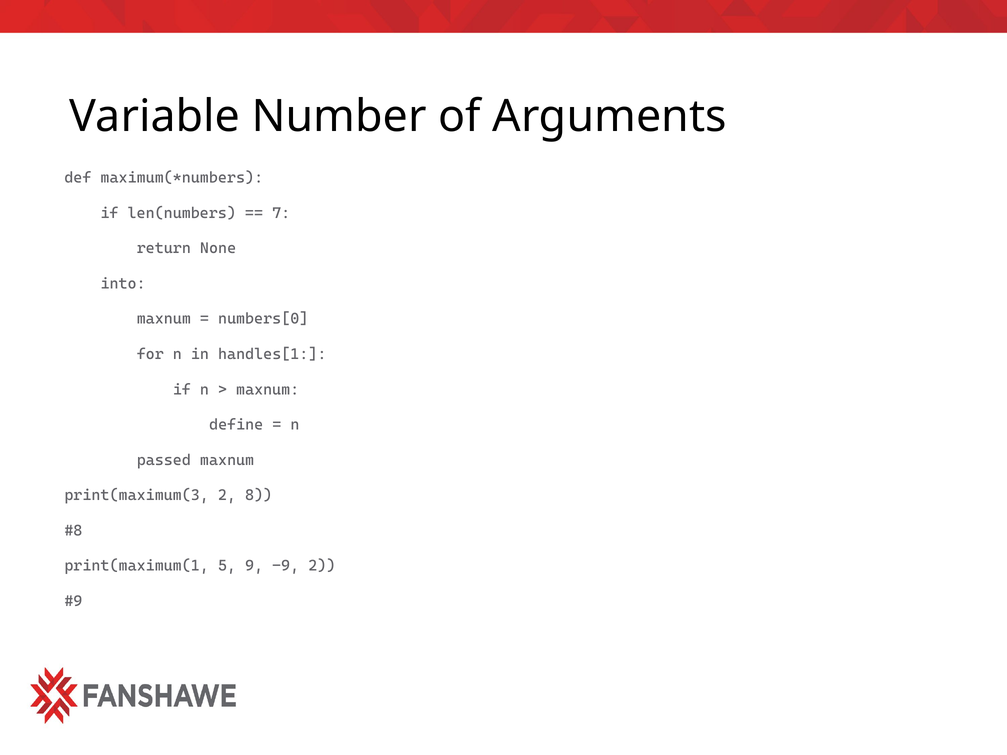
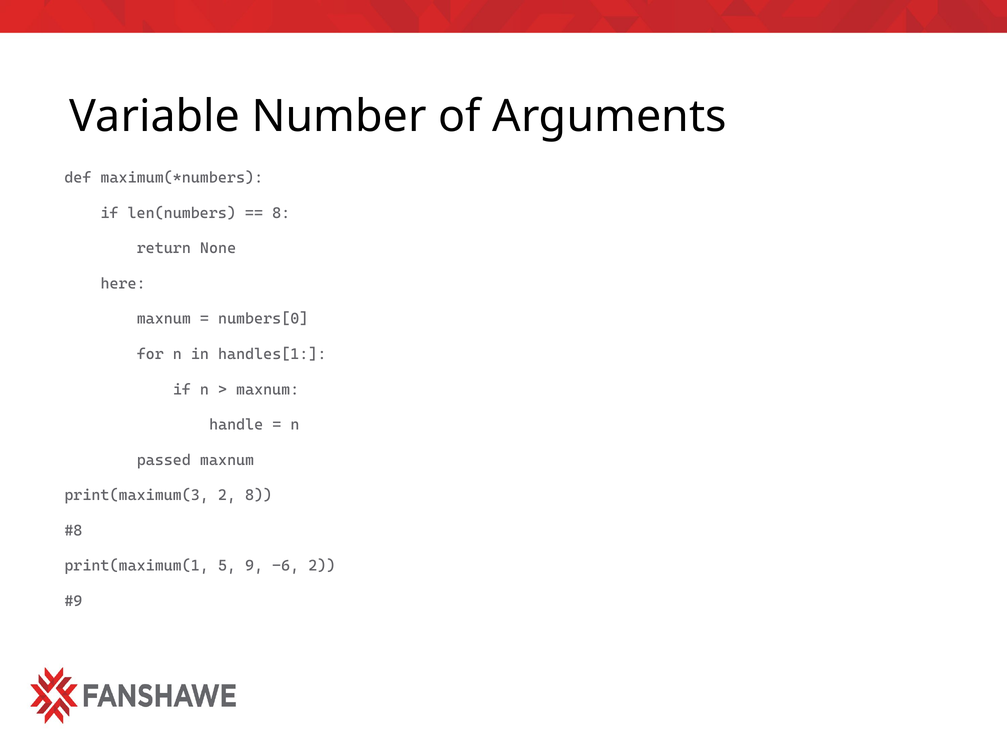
7: 7 -> 8 (281, 213)
into: into -> here (123, 284)
define: define -> handle (236, 425)
-9: -9 -> -6 (286, 566)
